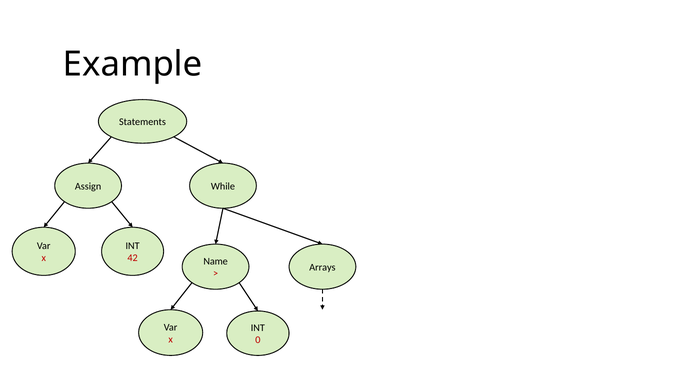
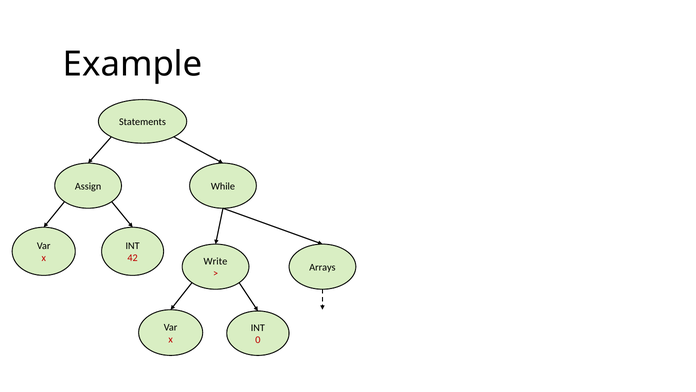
Name: Name -> Write (215, 261)
